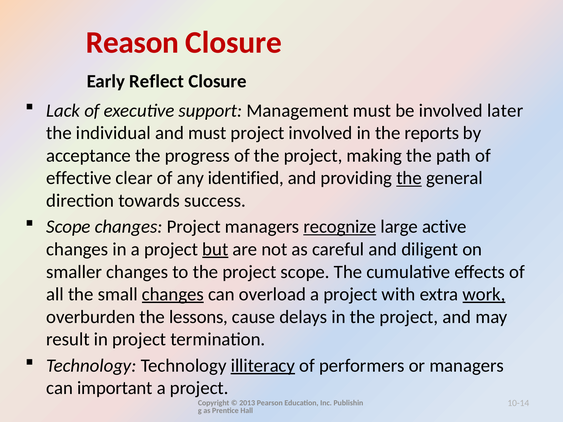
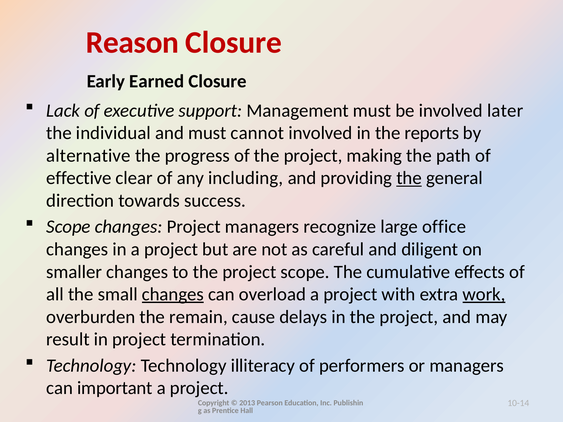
Reflect: Reflect -> Earned (157, 81)
must project: project -> cannot (257, 133)
acceptance: acceptance -> alternative (88, 156)
identified: identified -> including (246, 178)
recognize underline: present -> none (340, 227)
active: active -> office (444, 227)
but underline: present -> none (215, 249)
lessons: lessons -> remain (198, 317)
illiteracy underline: present -> none (263, 366)
